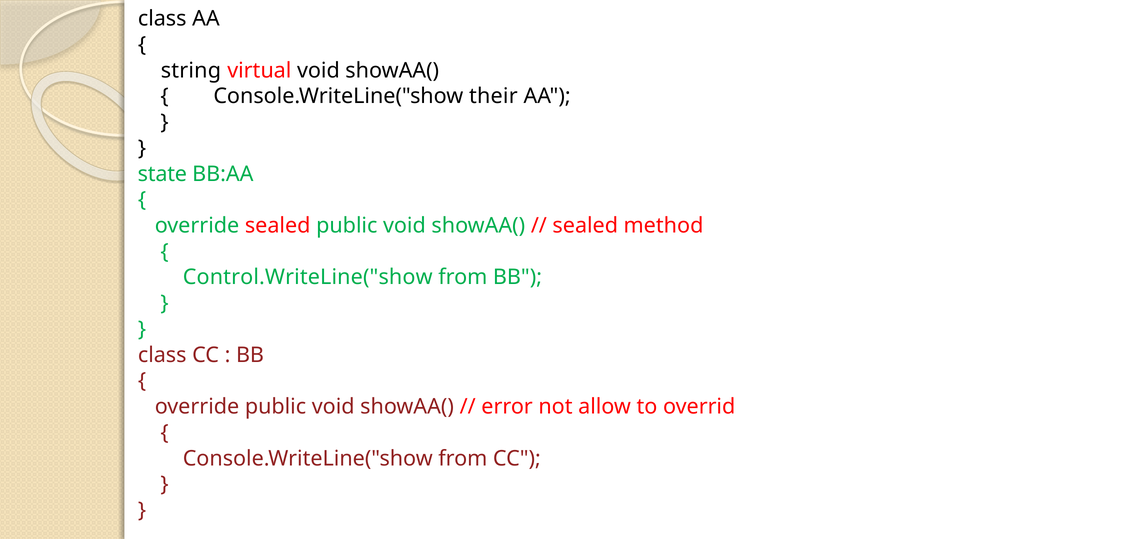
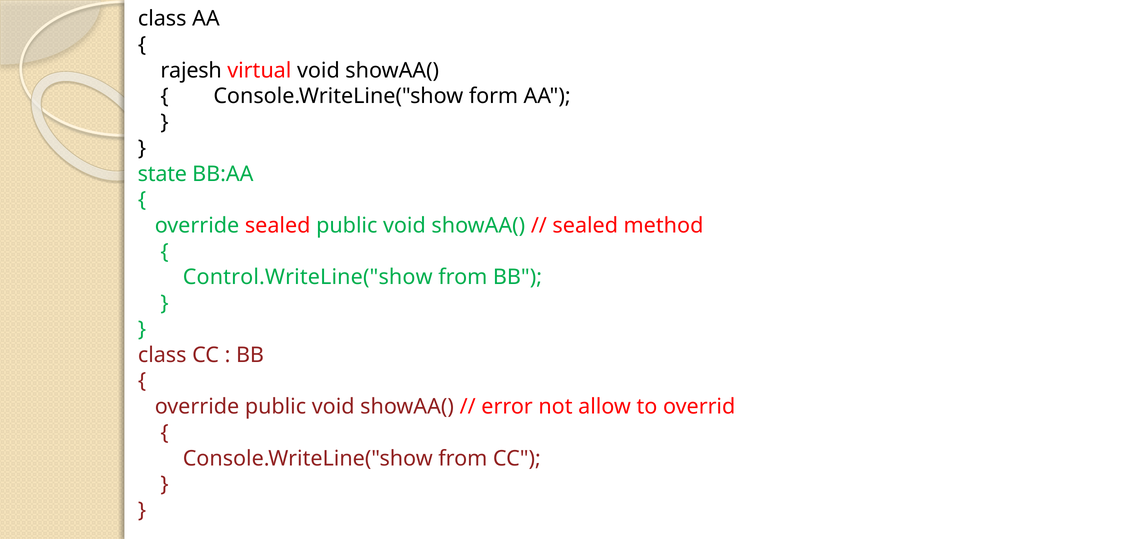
string: string -> rajesh (191, 70)
their: their -> form (494, 96)
